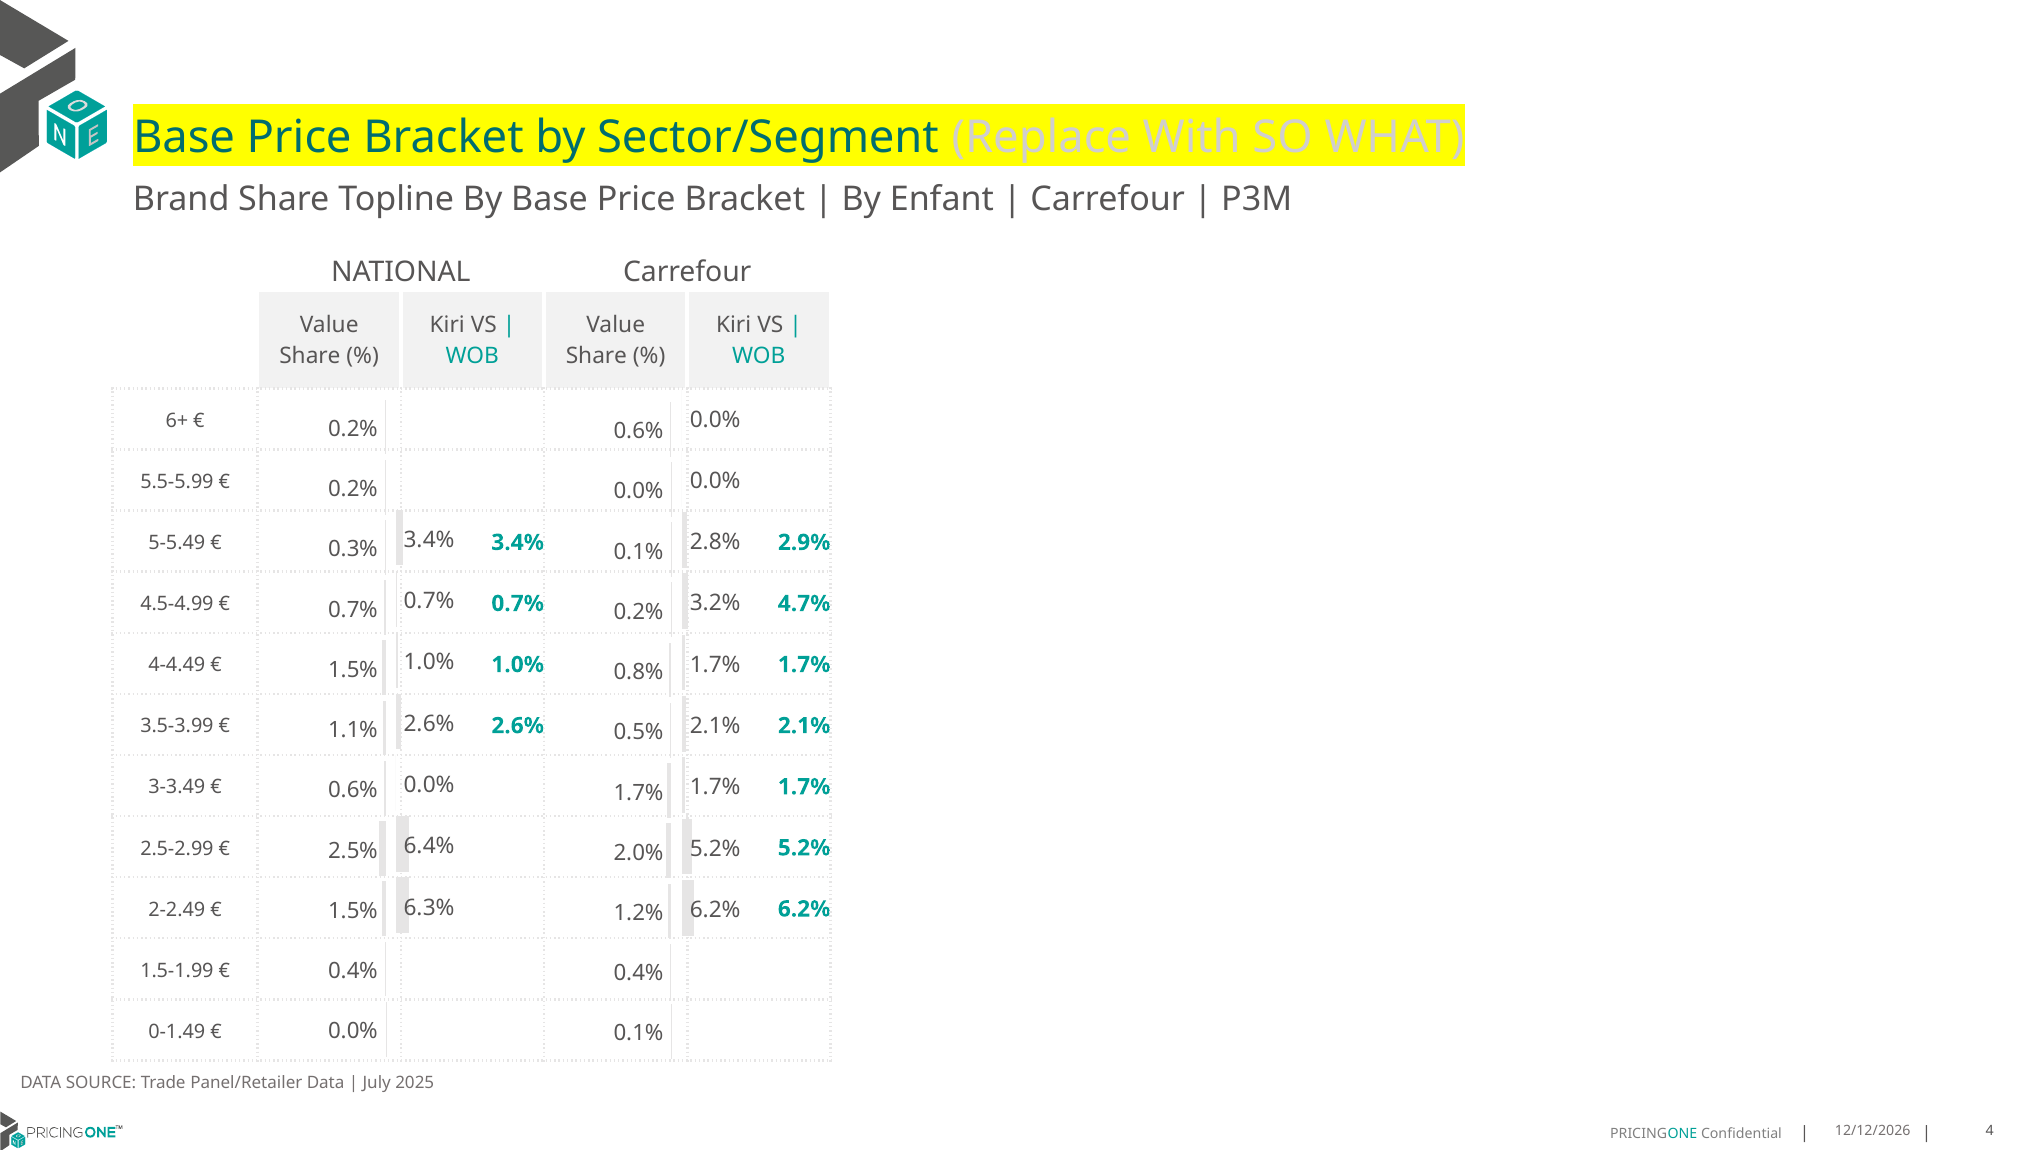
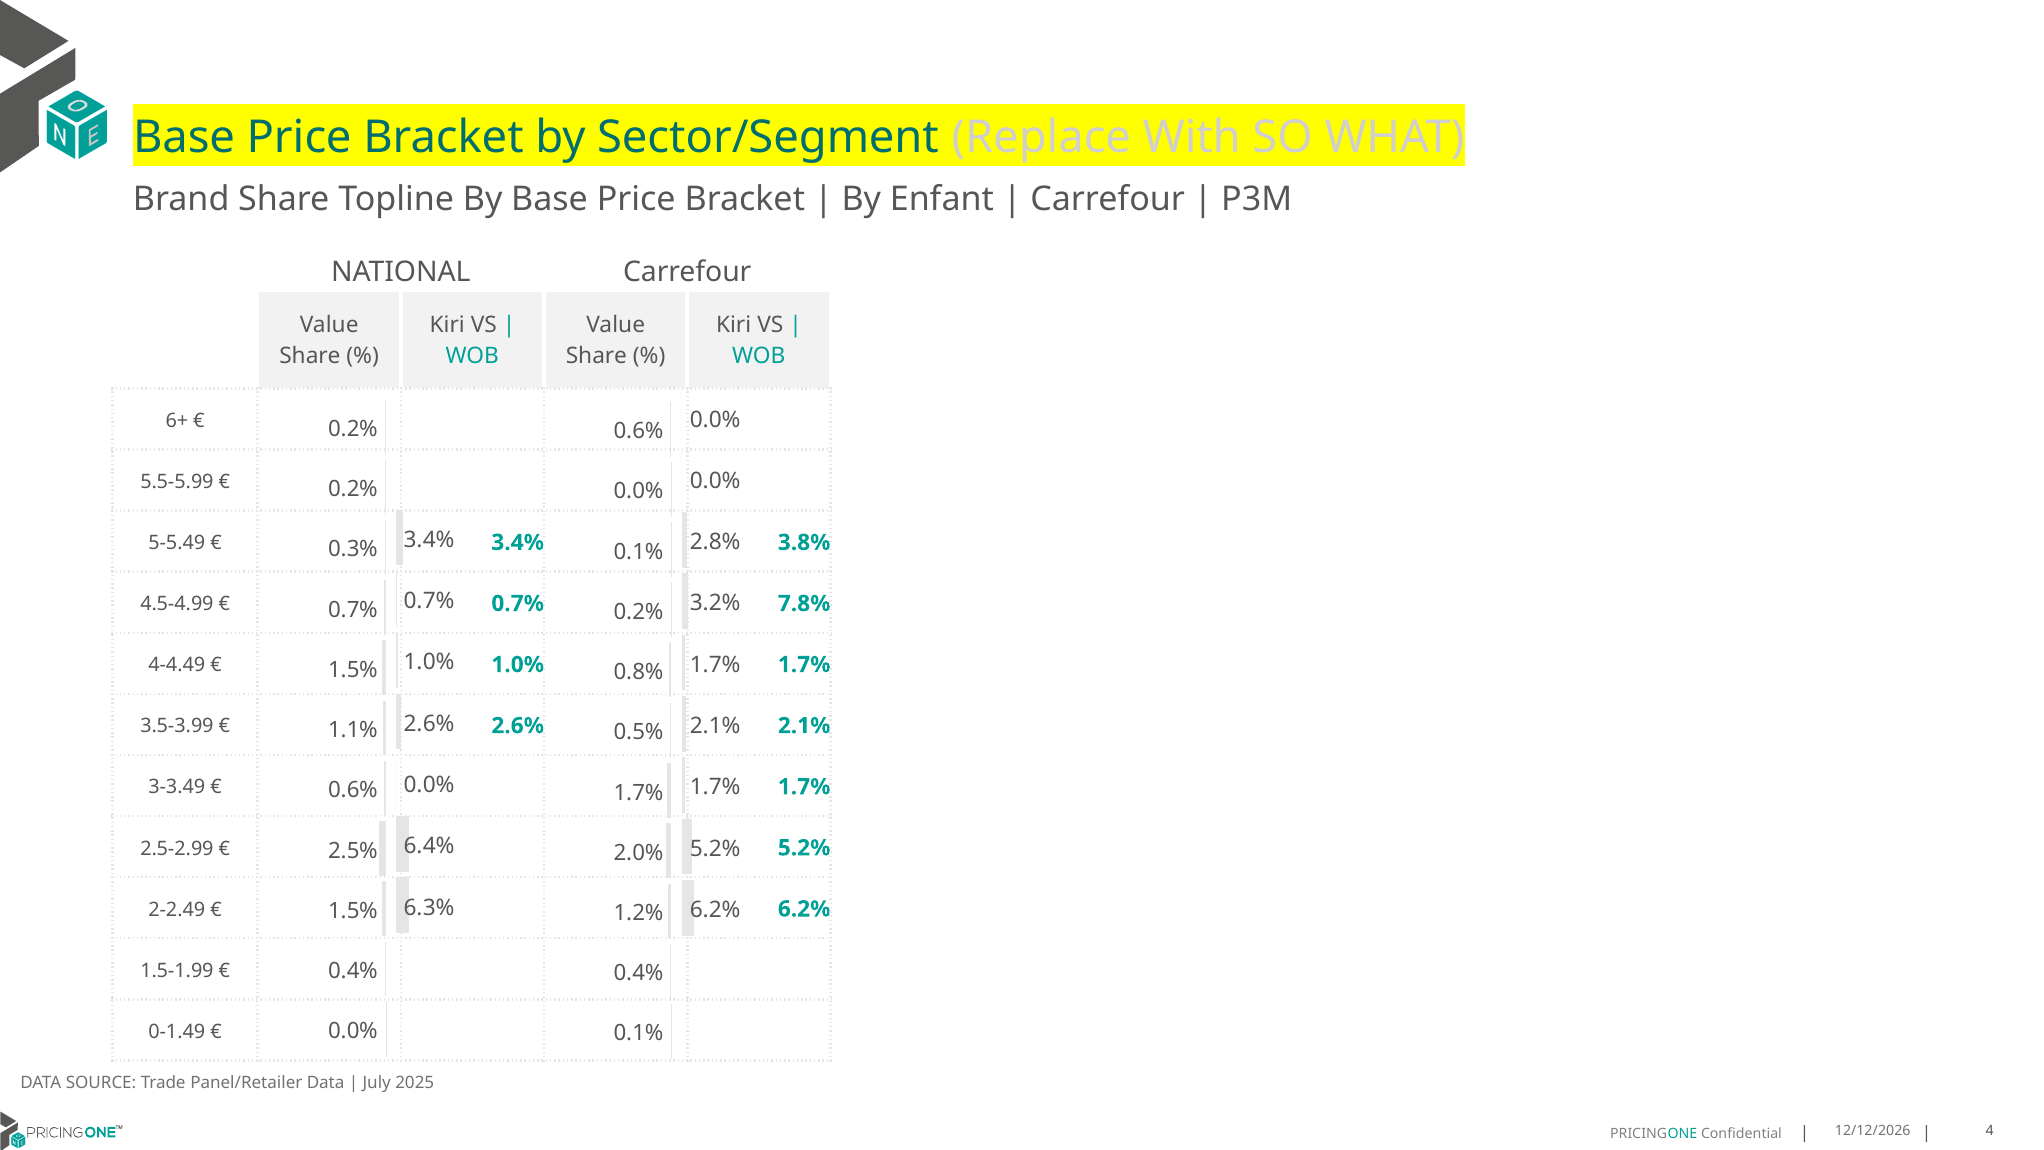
2.9%: 2.9% -> 3.8% (804, 542)
4.7%: 4.7% -> 7.8% (804, 603)
